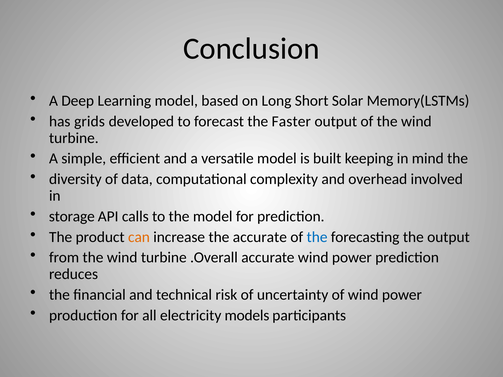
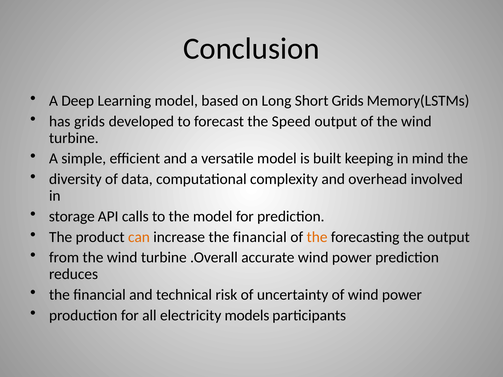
Short Solar: Solar -> Grids (348, 101)
Faster: Faster -> Speed (291, 121)
increase the accurate: accurate -> financial (260, 237)
the colour: blue -> orange (317, 237)
